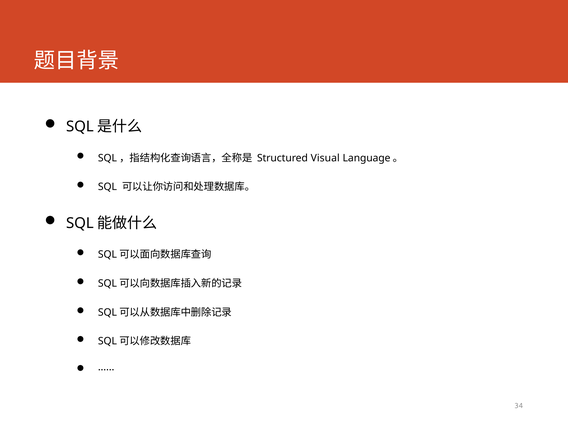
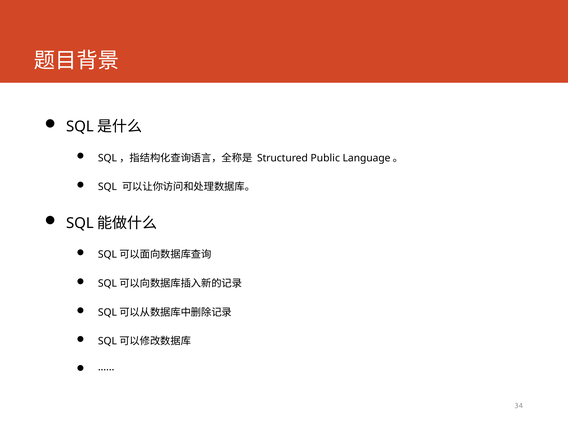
Visual: Visual -> Public (325, 158)
